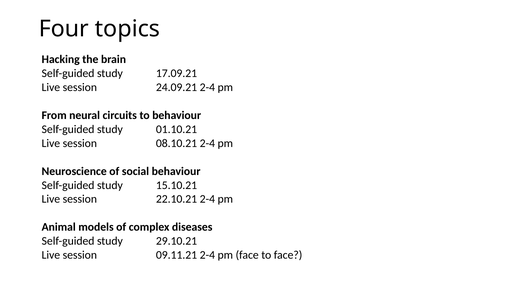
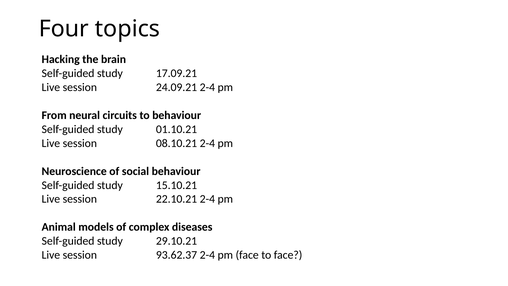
09.11.21: 09.11.21 -> 93.62.37 (177, 255)
